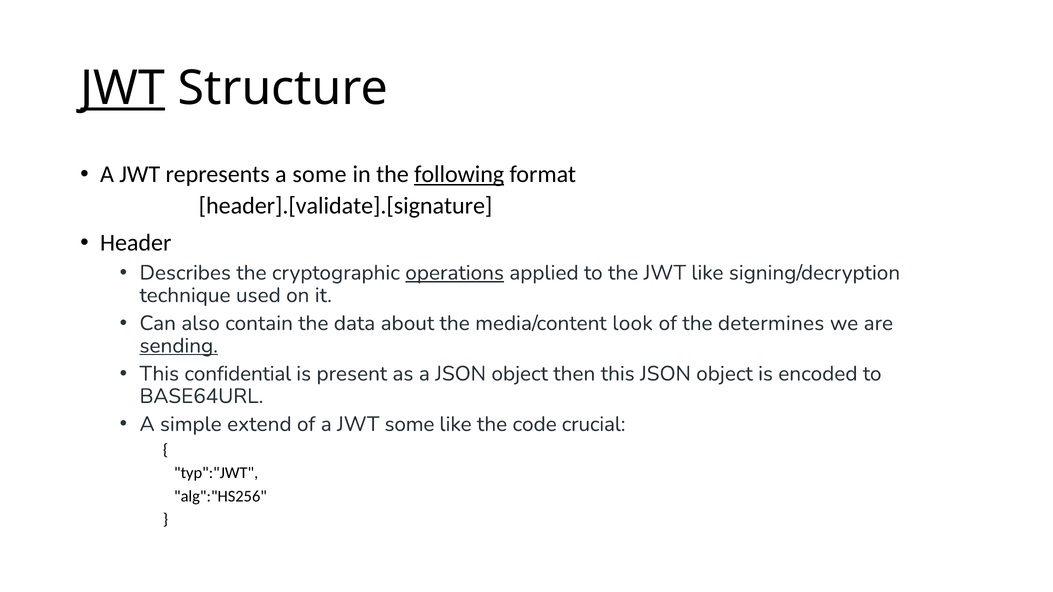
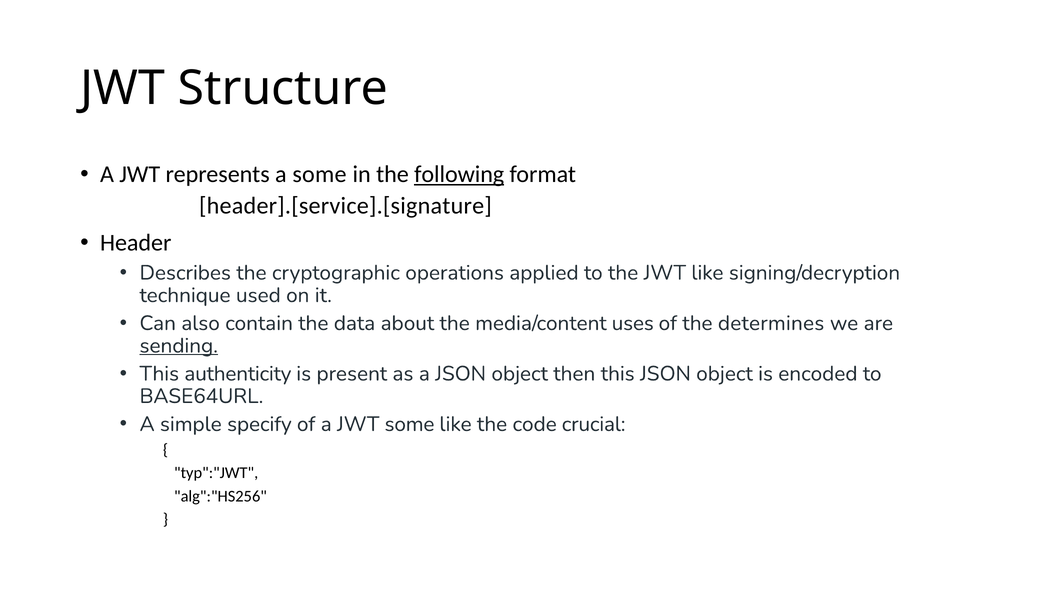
JWT underline: present -> none (123, 88)
header].[validate].[signature: header].[validate].[signature -> header].[service].[signature (345, 206)
operations underline: present -> none (455, 273)
look: look -> uses (633, 323)
confidential: confidential -> authenticity (238, 374)
extend: extend -> specify (259, 424)
